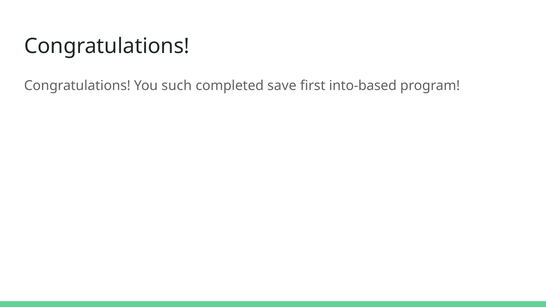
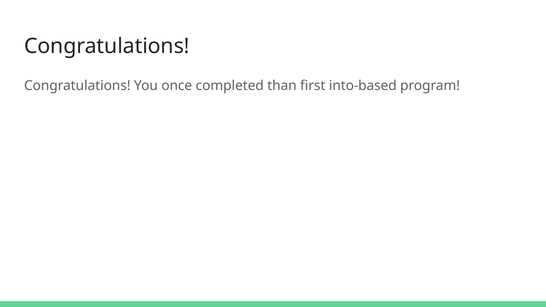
such: such -> once (177, 86)
save: save -> than (282, 86)
